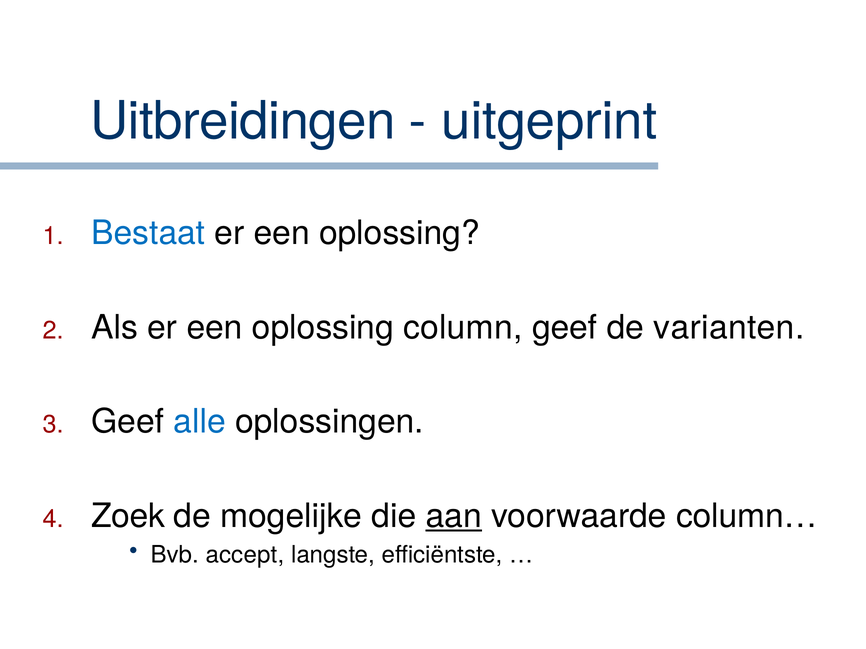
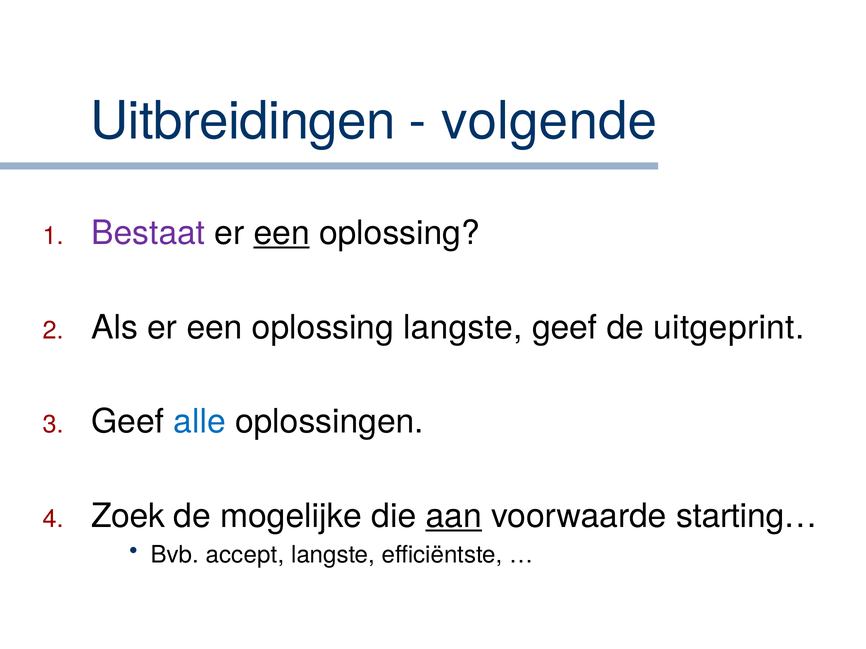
uitgeprint: uitgeprint -> volgende (549, 121)
Bestaat colour: blue -> purple (148, 233)
een underline: none -> present (282, 233)
oplossing column: column -> langste (463, 328)
varianten: varianten -> uitgeprint (729, 328)
column…: column… -> starting… (747, 516)
